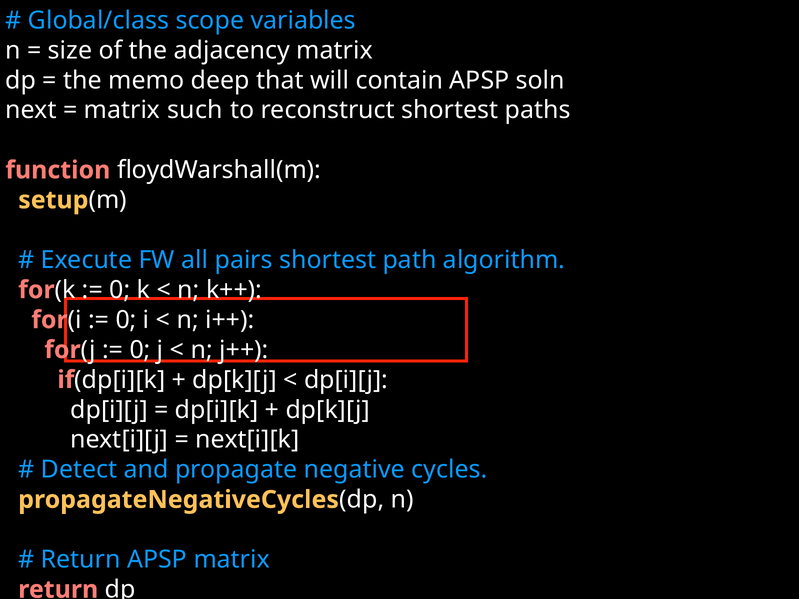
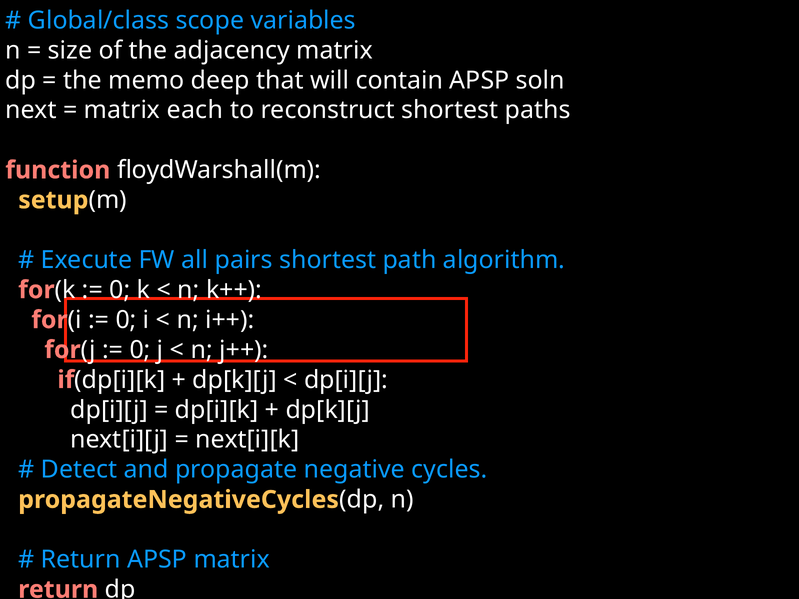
such: such -> each (195, 110)
